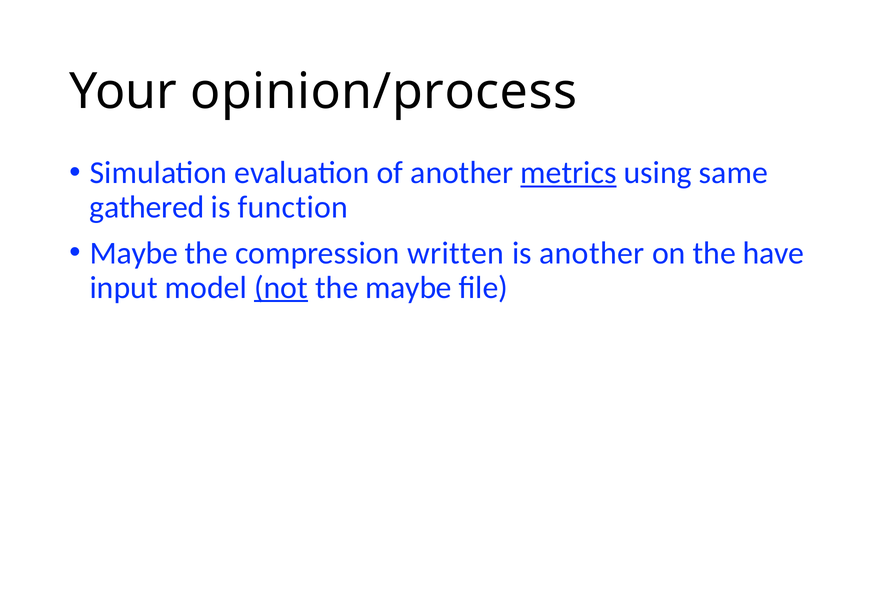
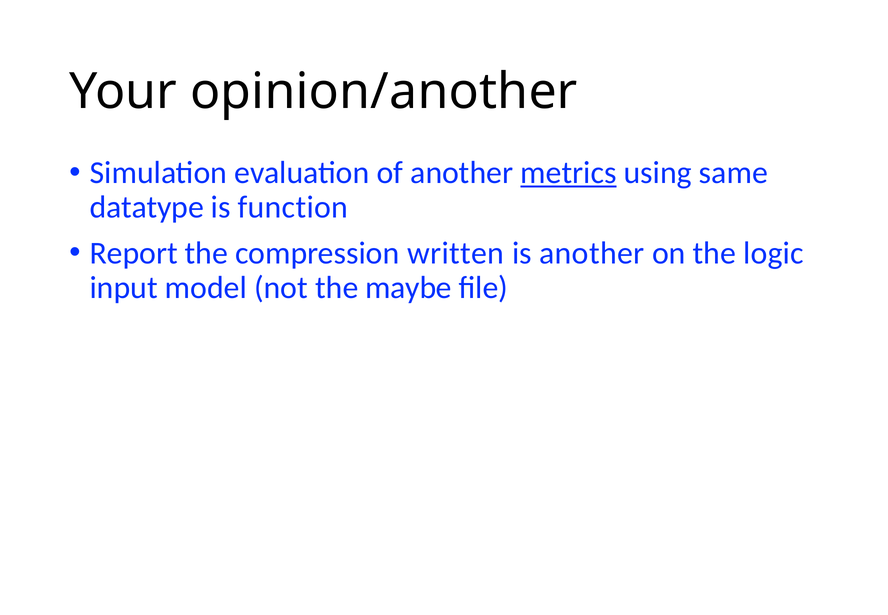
opinion/process: opinion/process -> opinion/another (384, 92)
gathered: gathered -> datatype (147, 207)
Maybe: Maybe -> Report (134, 253)
have: have -> logic (773, 253)
not underline: present -> none (281, 287)
